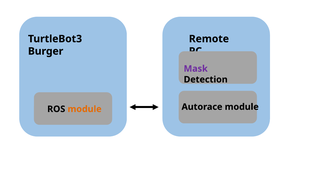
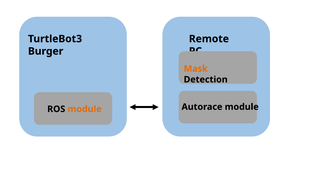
Mask colour: purple -> orange (196, 69)
